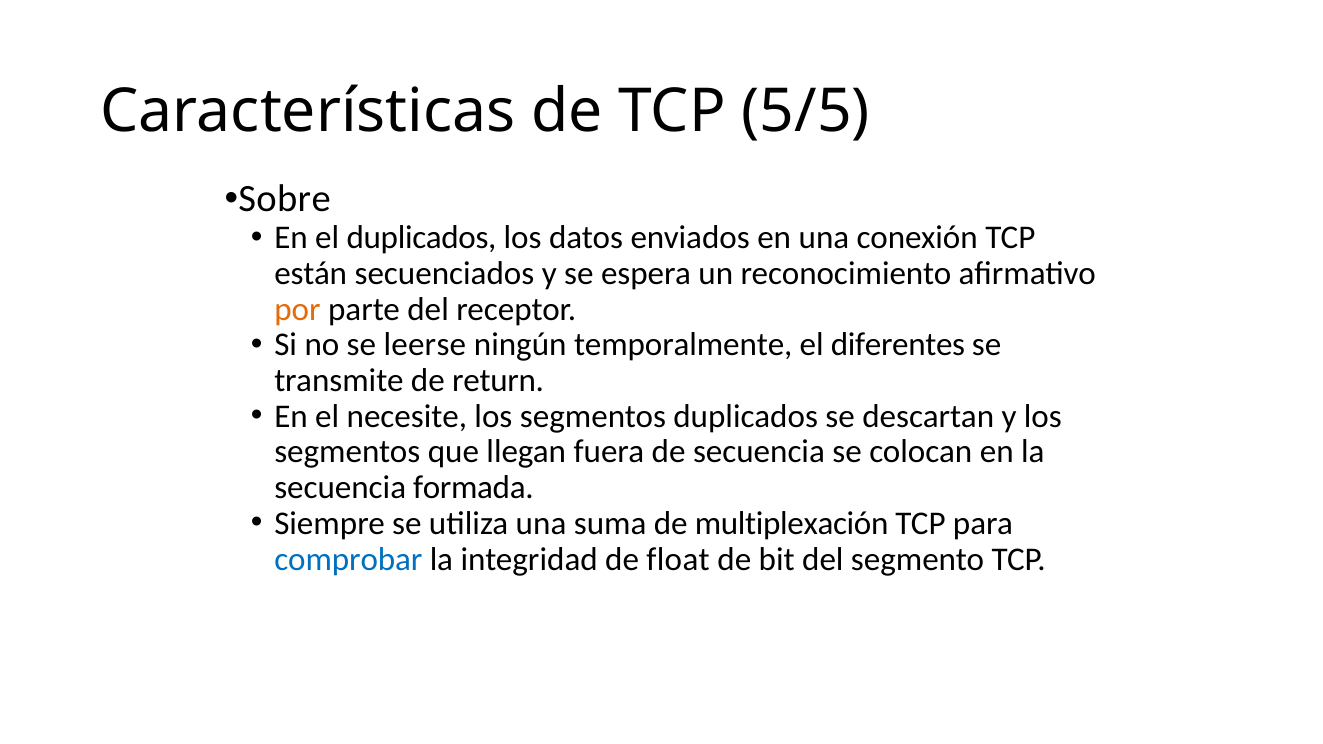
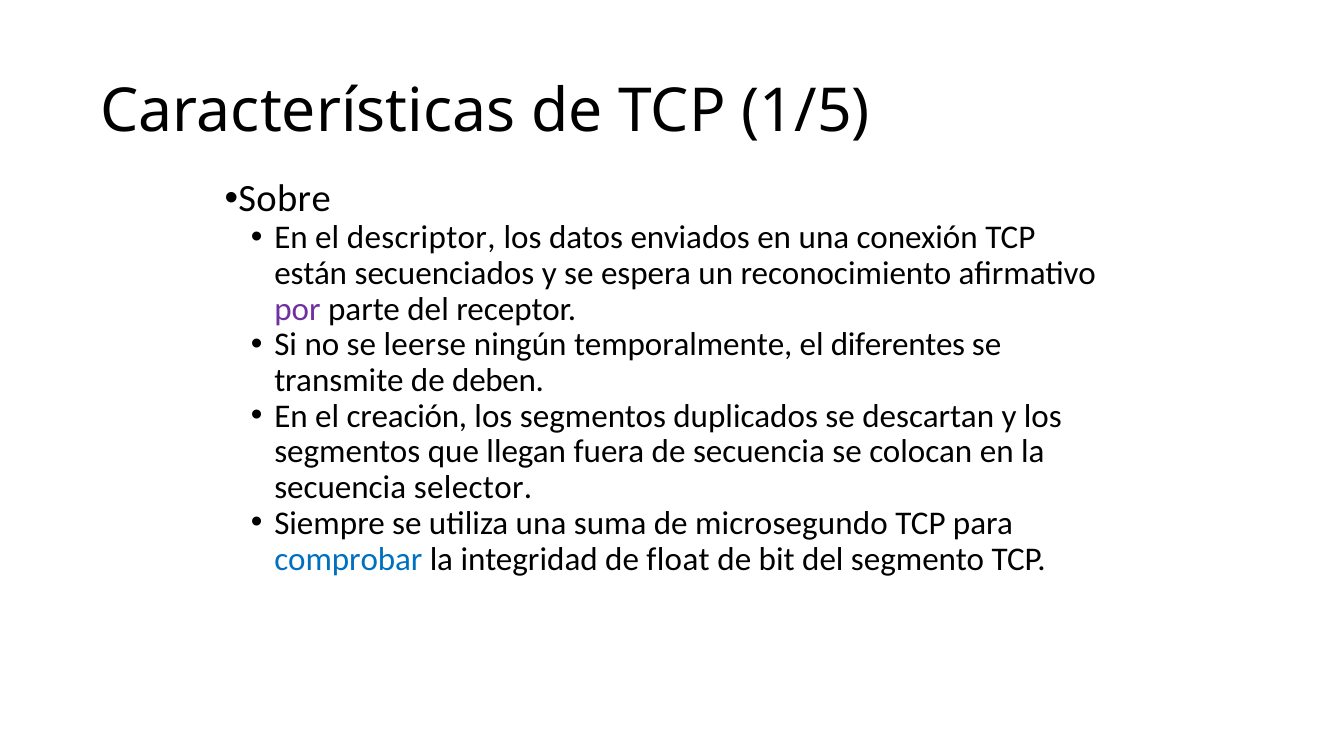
5/5: 5/5 -> 1/5 (806, 111)
el duplicados: duplicados -> descriptor (421, 238)
por colour: orange -> purple (297, 309)
return: return -> deben (498, 381)
necesite: necesite -> creación (407, 416)
formada: formada -> selector (473, 488)
multiplexación: multiplexación -> microsegundo (791, 524)
